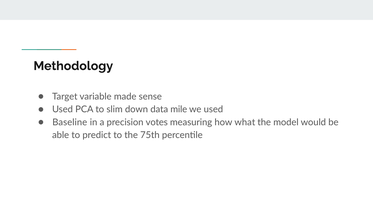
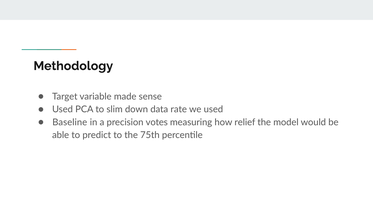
mile: mile -> rate (179, 109)
what: what -> relief (245, 122)
